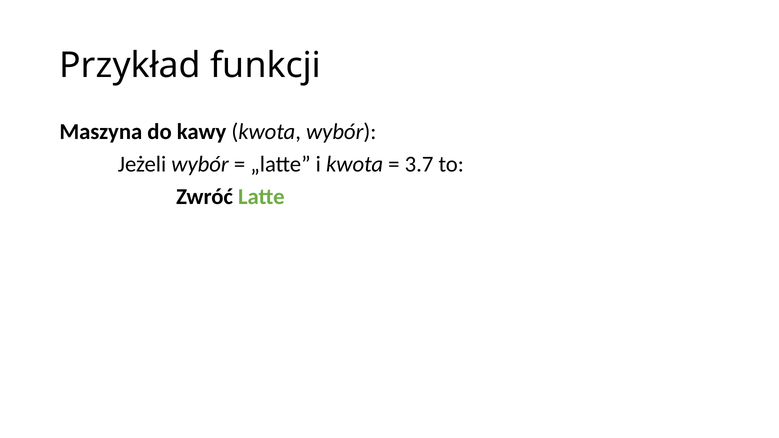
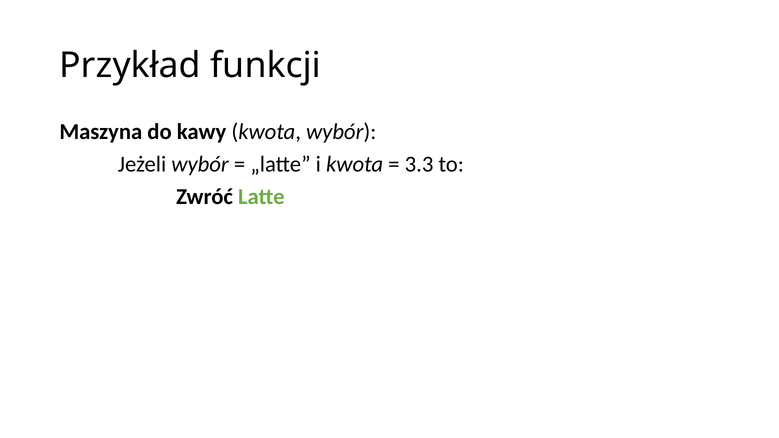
3.7: 3.7 -> 3.3 (419, 164)
